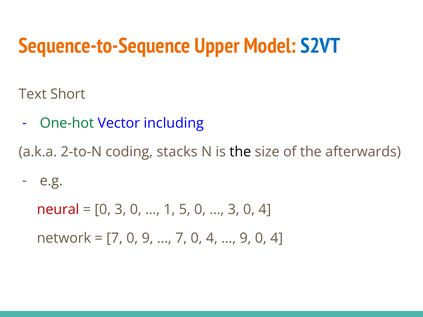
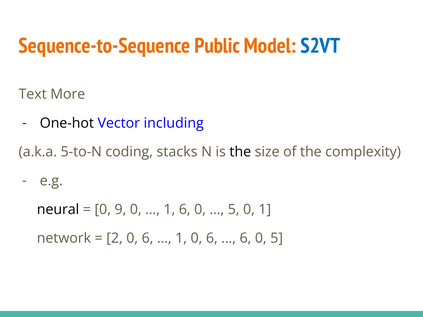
Upper: Upper -> Public (217, 46)
Short: Short -> More (68, 94)
One-hot colour: green -> black (67, 123)
2-to-N: 2-to-N -> 5-to-N (81, 152)
afterwards: afterwards -> complexity (363, 152)
neural colour: red -> black (58, 210)
0 3: 3 -> 9 (120, 210)
1 5: 5 -> 6 (185, 210)
3: 3 -> 5 (234, 210)
4: 4 -> 1 (265, 210)
7: 7 -> 2 (115, 239)
9: 9 -> 6 (148, 239)
7: 7 -> 1 (181, 239)
4: 4 -> 6 (212, 239)
9: 9 -> 6 (245, 239)
4: 4 -> 5 (277, 239)
